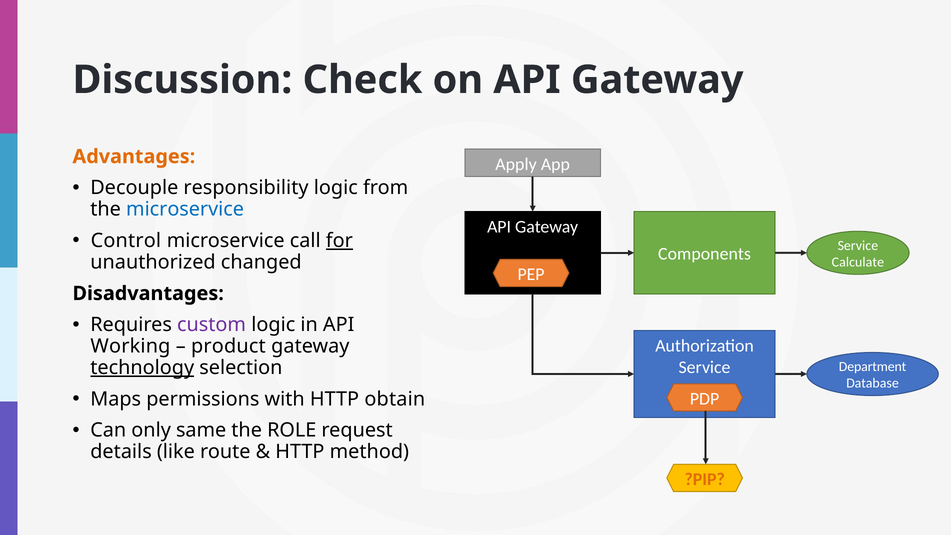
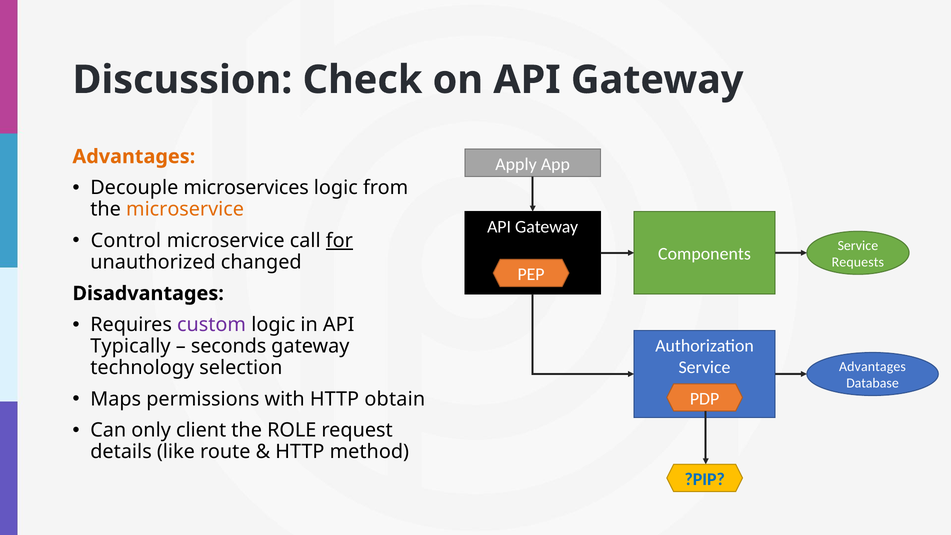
responsibility: responsibility -> microservices (246, 188)
microservice colour: blue -> orange (185, 209)
Calculate: Calculate -> Requests (858, 262)
Working: Working -> Typically (130, 346)
product: product -> seconds (229, 346)
Department: Department -> Advantages (872, 367)
technology underline: present -> none (142, 368)
same: same -> client (201, 430)
?PIP colour: orange -> blue (705, 479)
